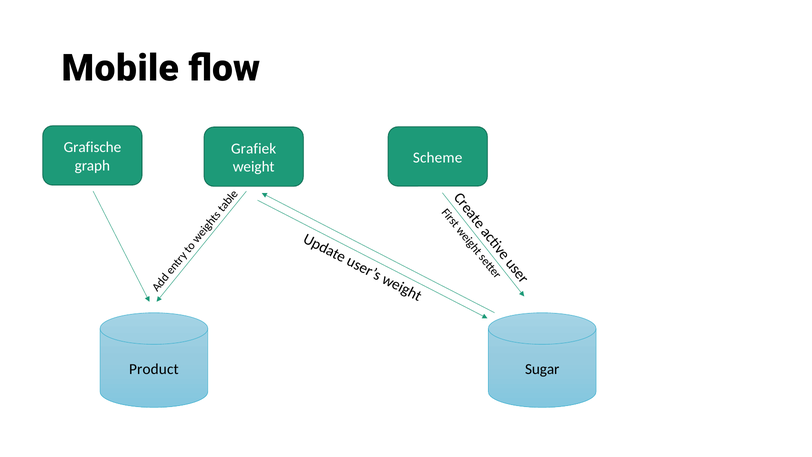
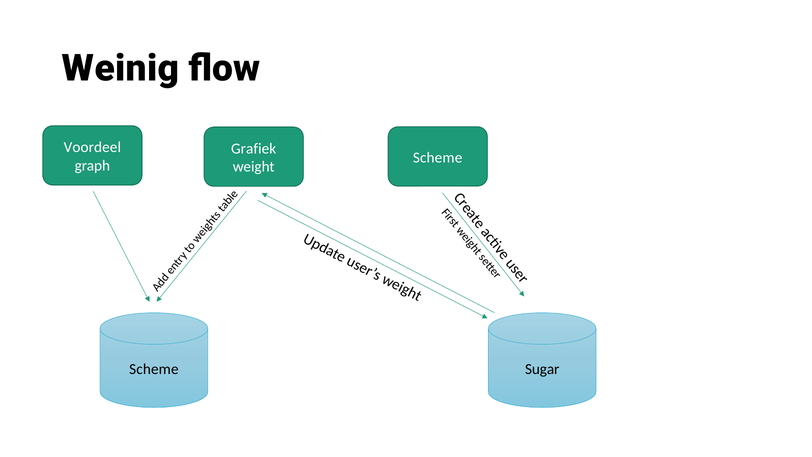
Mobile: Mobile -> Weinig (120, 68)
Grafische: Grafische -> Voordeel (92, 147)
Product: Product -> Scheme (154, 369)
